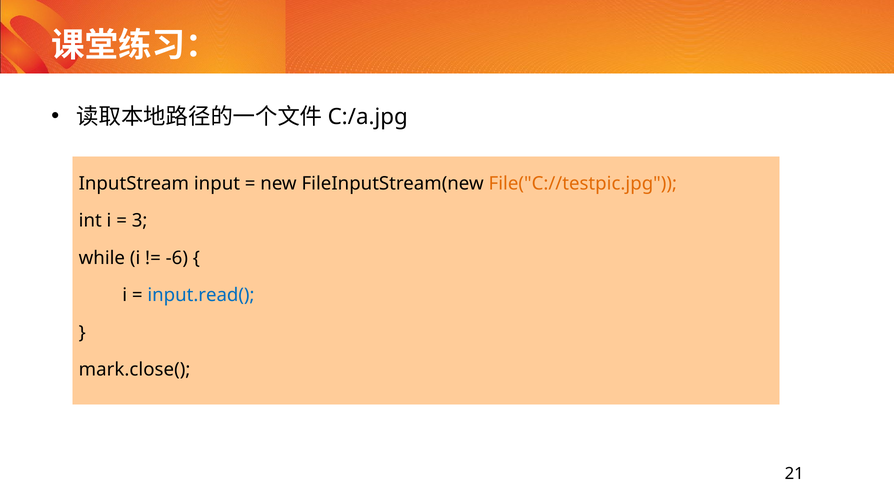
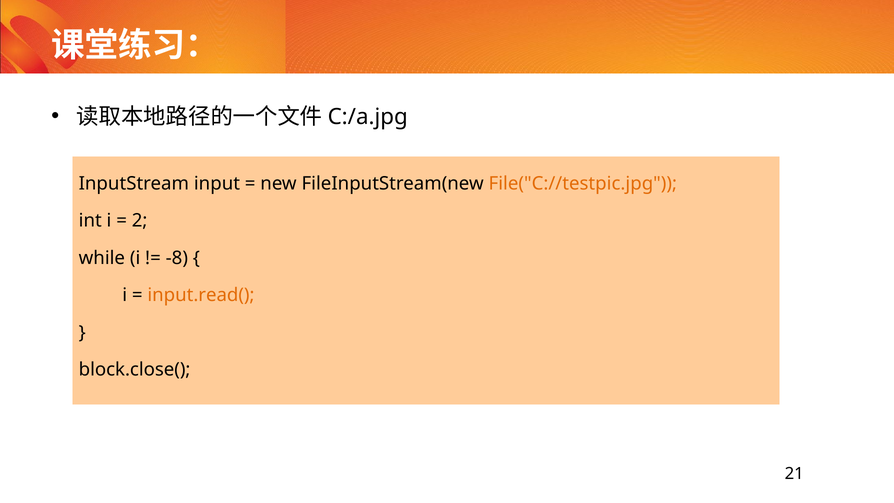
3: 3 -> 2 (140, 221)
-6: -6 -> -8 (177, 258)
input.read( colour: blue -> orange (201, 295)
mark.close(: mark.close( -> block.close( (135, 370)
